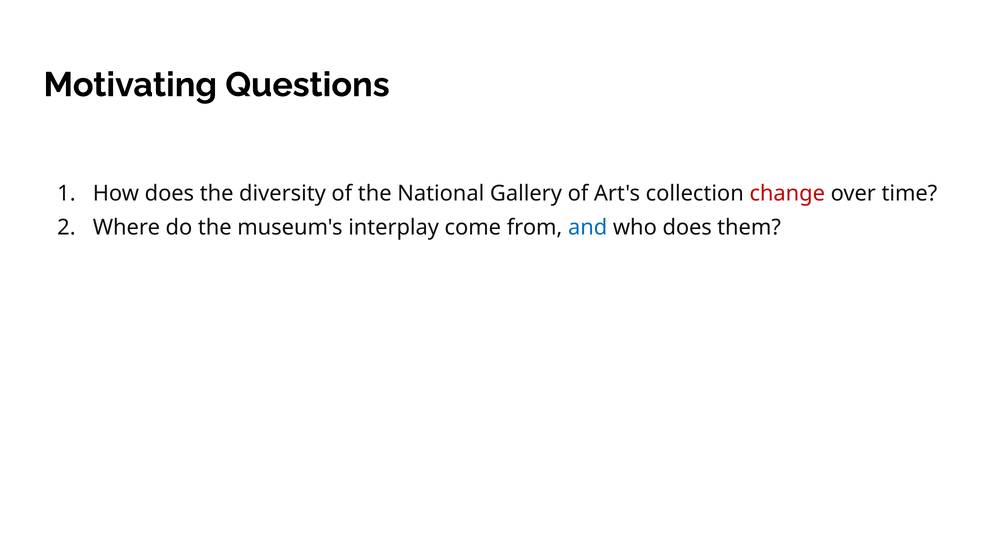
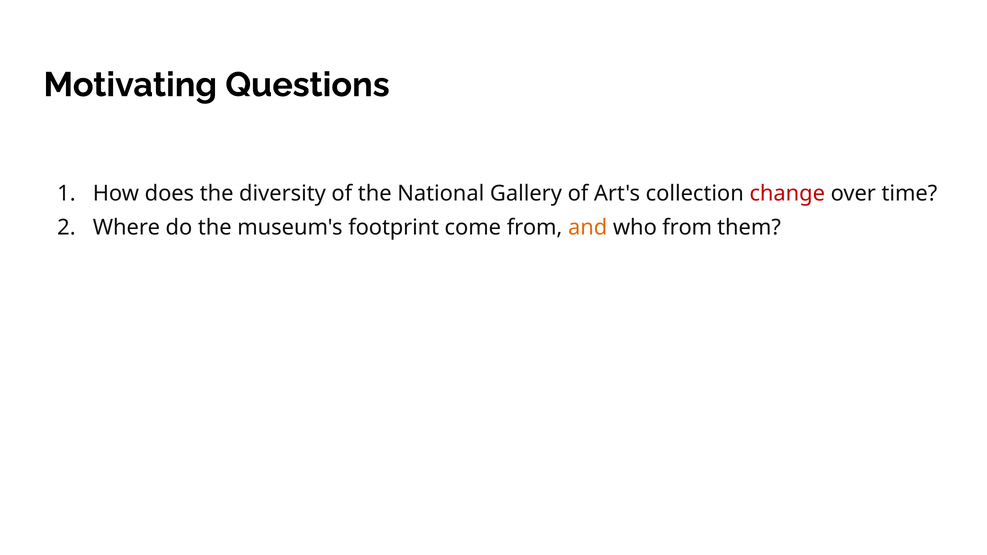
interplay: interplay -> footprint (394, 228)
and colour: blue -> orange (588, 228)
who does: does -> from (687, 228)
